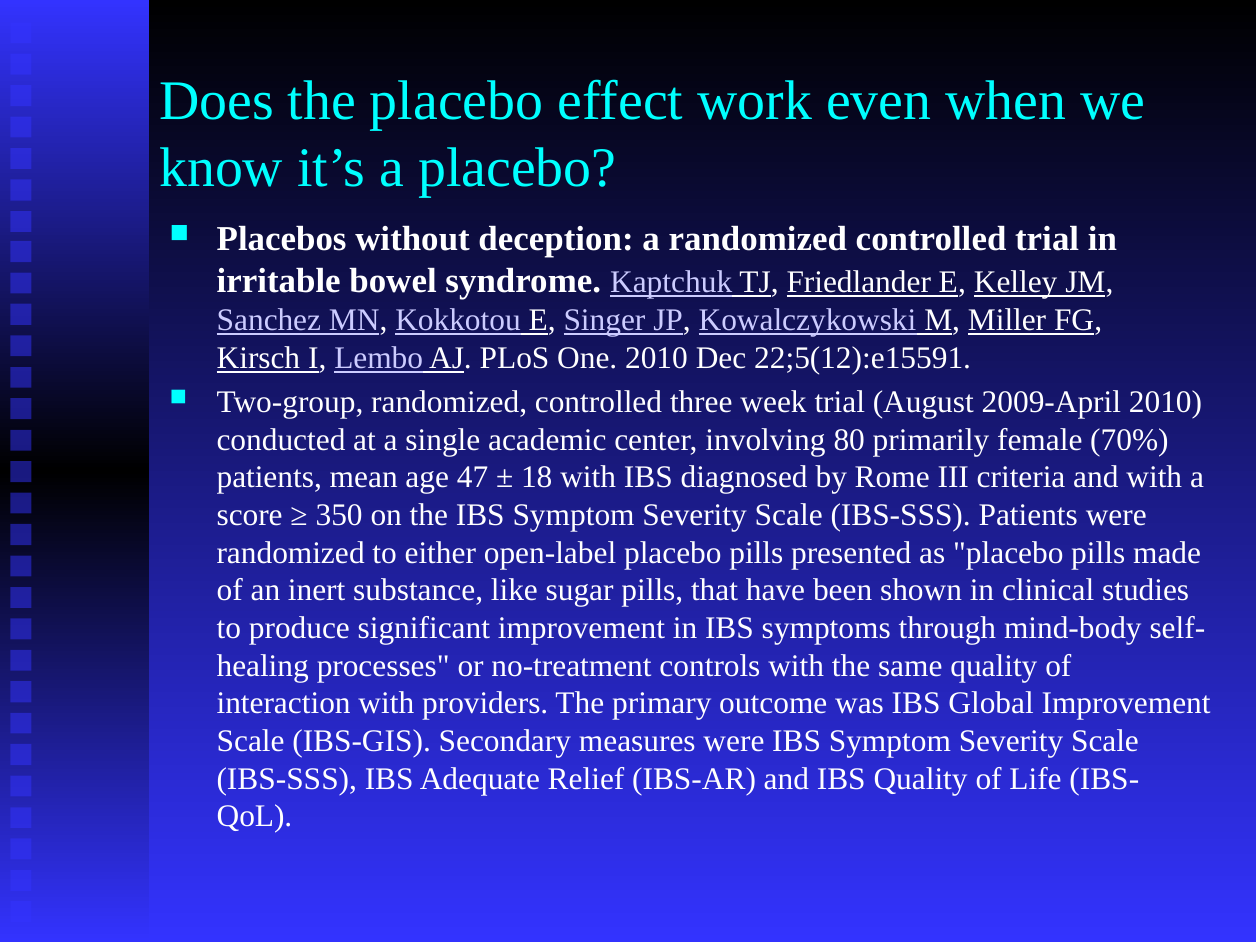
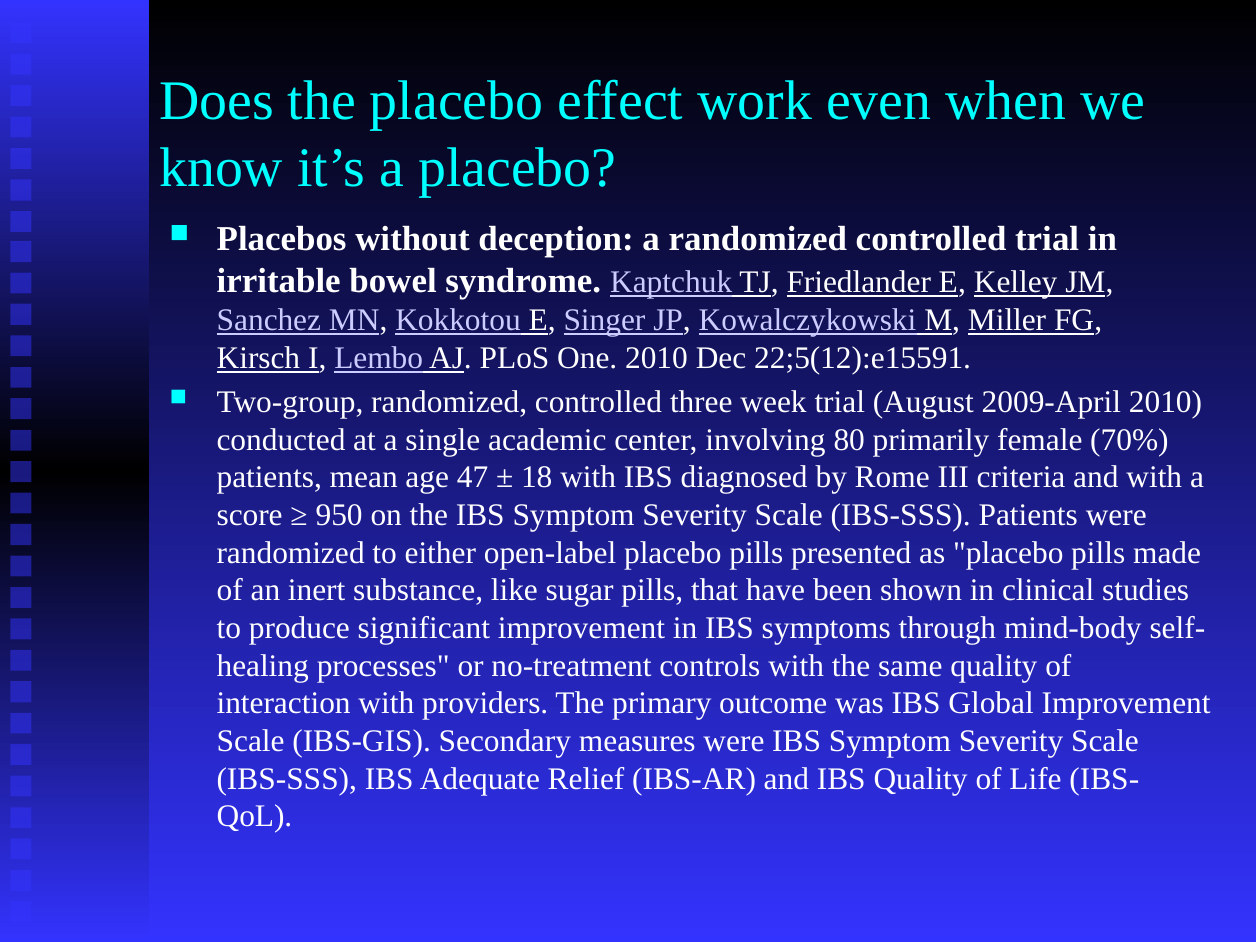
350: 350 -> 950 (339, 515)
